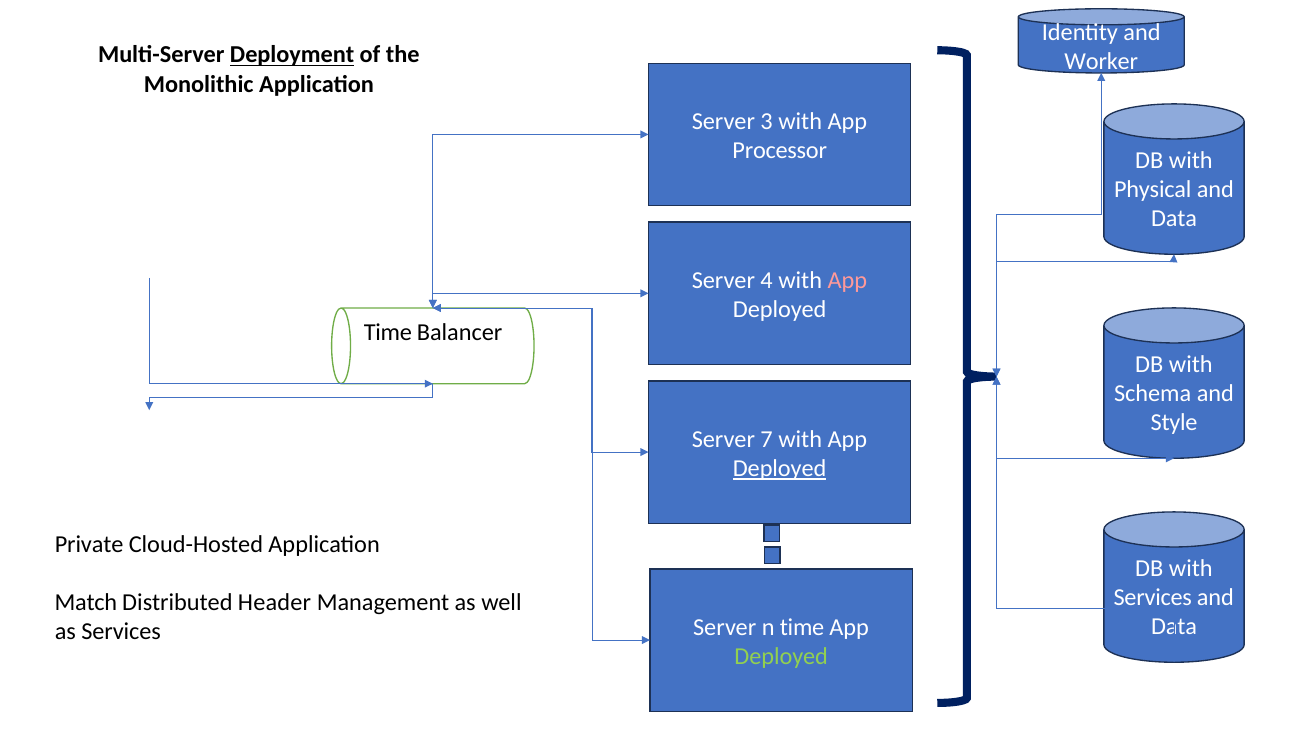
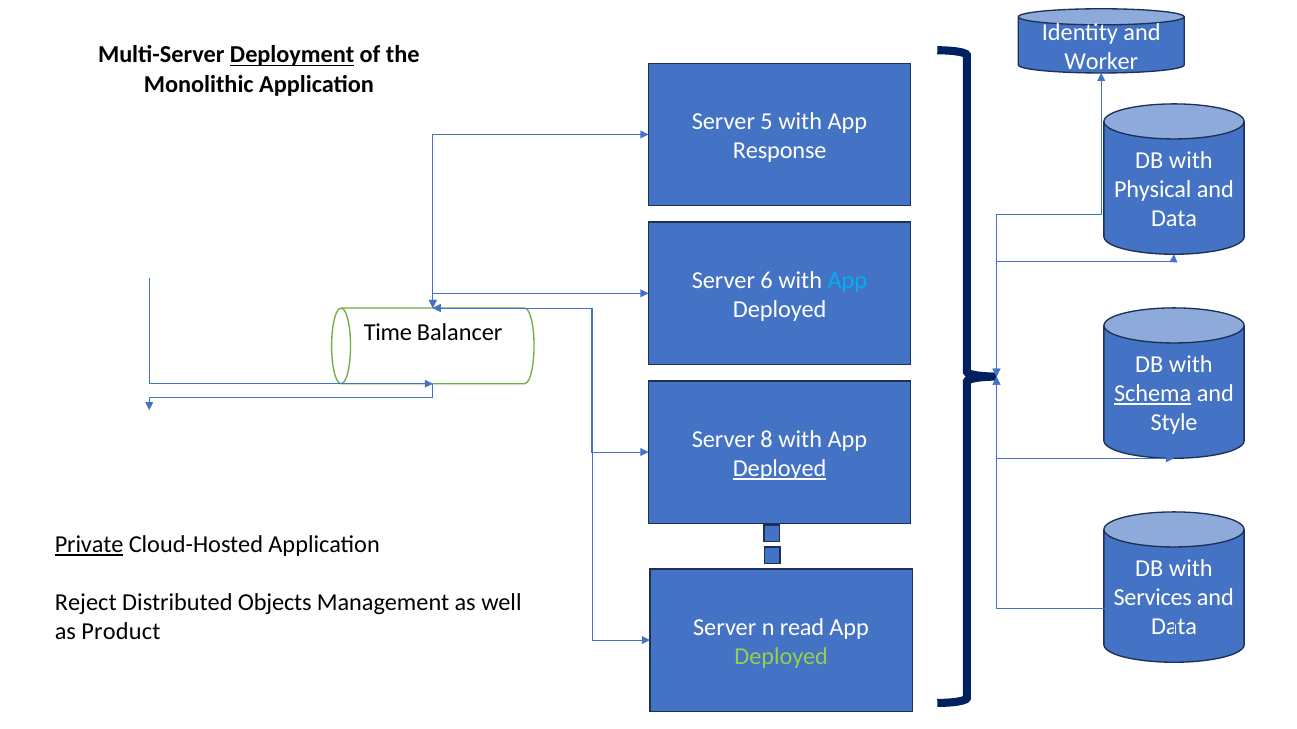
3: 3 -> 5 (767, 122)
Processor: Processor -> Response (780, 151)
4: 4 -> 6 (767, 281)
App colour: pink -> light blue (847, 281)
Schema underline: none -> present (1153, 394)
7: 7 -> 8 (767, 440)
Private underline: none -> present (89, 545)
Match: Match -> Reject (86, 603)
Header: Header -> Objects (275, 603)
n time: time -> read (802, 628)
as Services: Services -> Product (121, 632)
